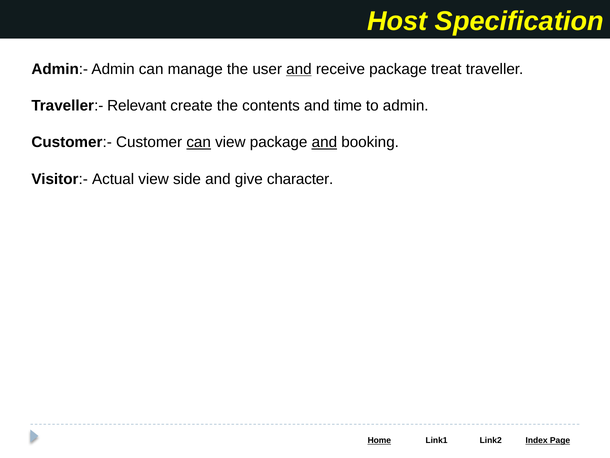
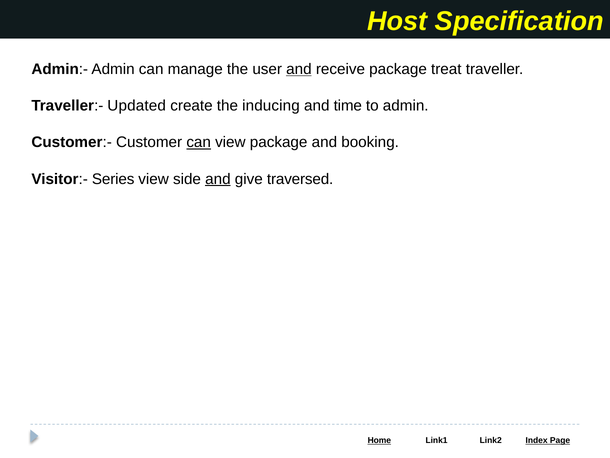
Relevant: Relevant -> Updated (137, 106)
contents: contents -> inducing (271, 106)
and underline: present -> none (324, 142)
Actual: Actual -> Series (113, 179)
and underline: none -> present (218, 179)
character: character -> traversed (300, 179)
